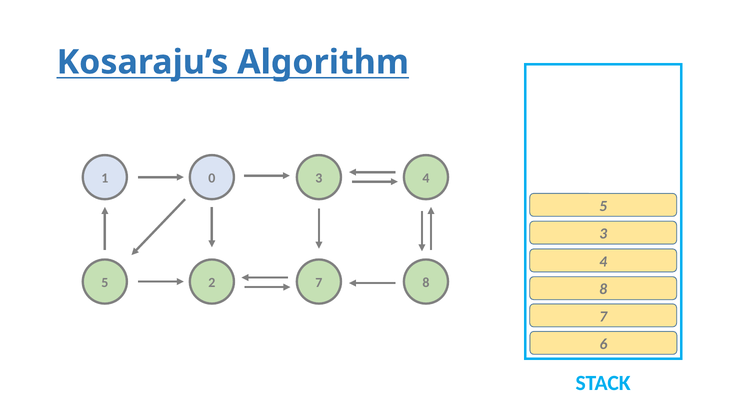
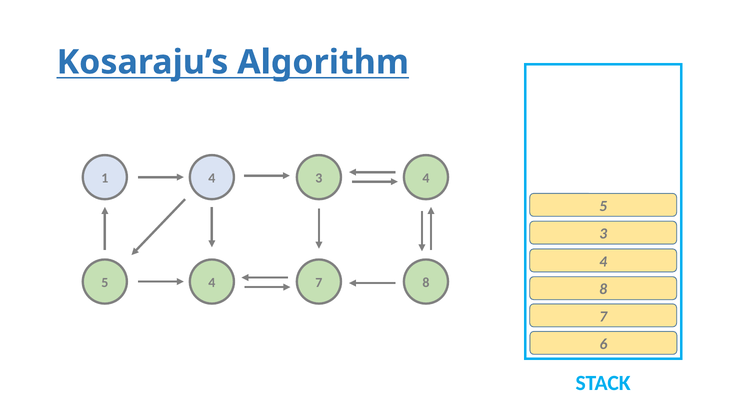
1 0: 0 -> 4 (212, 178)
5 2: 2 -> 4 (212, 283)
